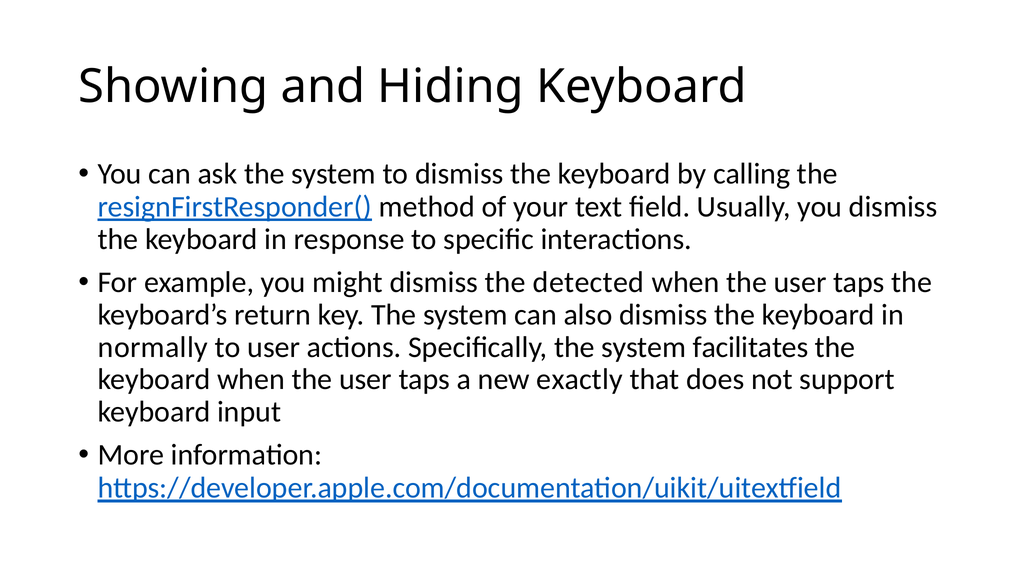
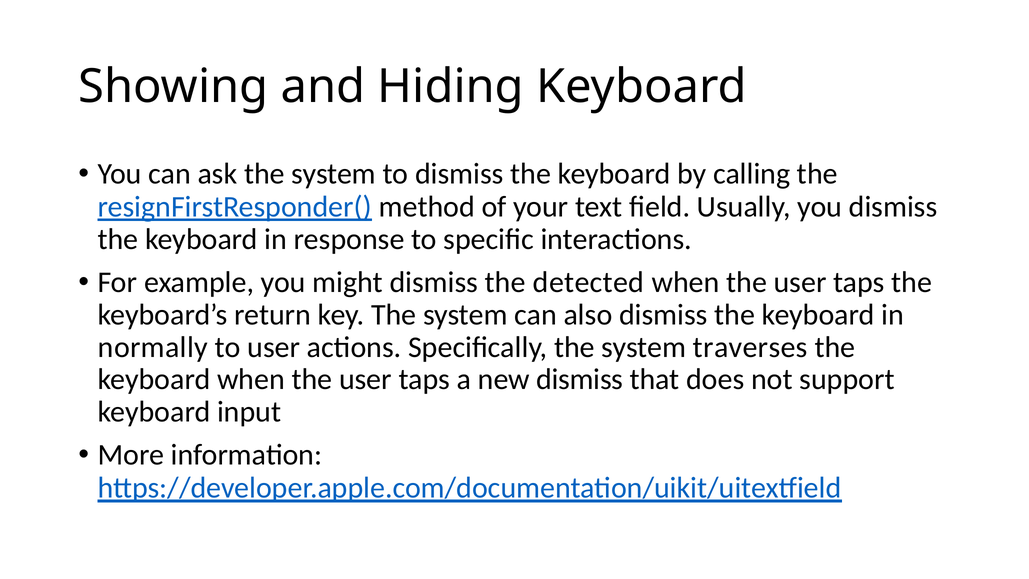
facilitates: facilitates -> traverses (750, 347)
new exactly: exactly -> dismiss (580, 379)
